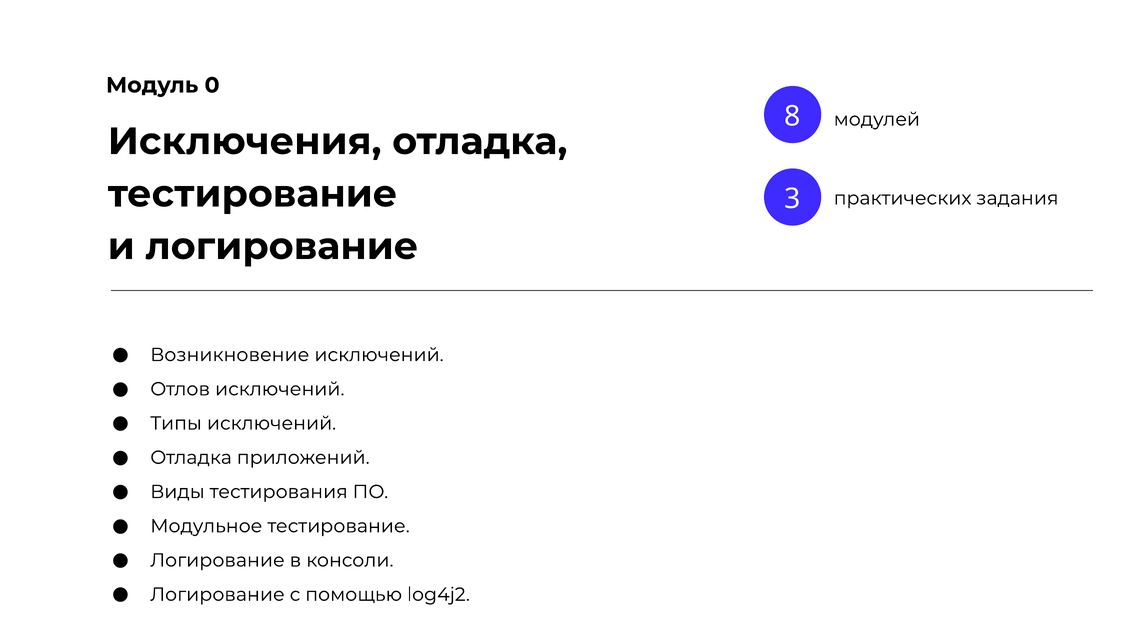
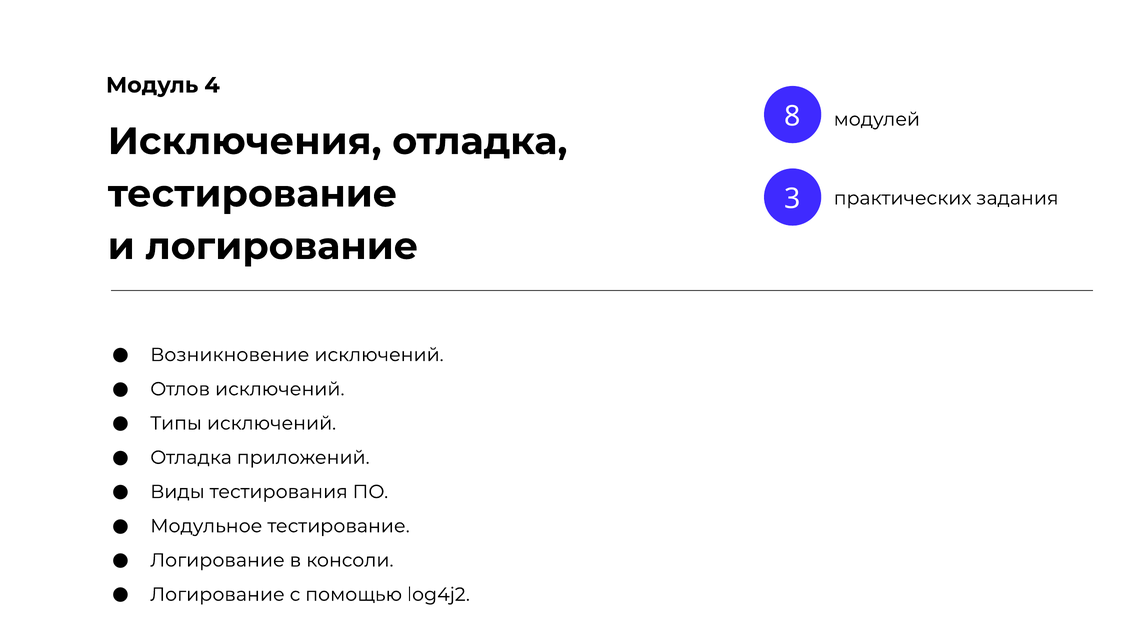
0: 0 -> 4 (212, 85)
